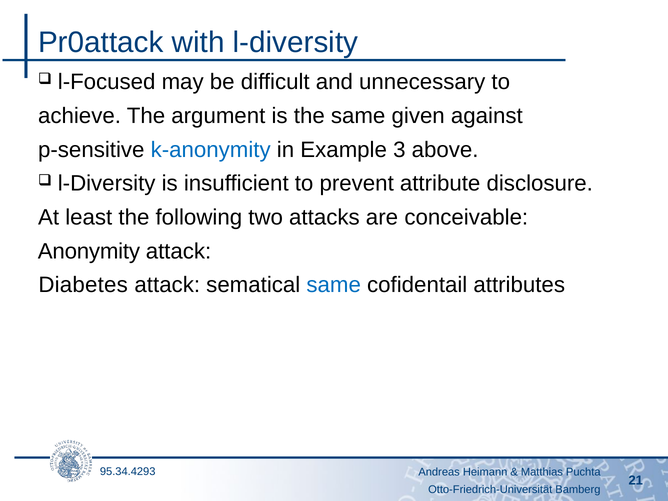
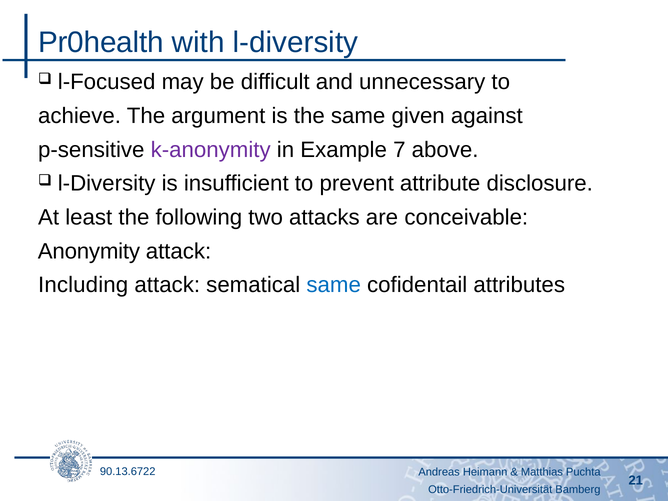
Pr0attack: Pr0attack -> Pr0health (101, 42)
k-anonymity colour: blue -> purple (211, 150)
3: 3 -> 7 (399, 150)
Diabetes: Diabetes -> Including (83, 285)
95.34.4293: 95.34.4293 -> 90.13.6722 (128, 472)
